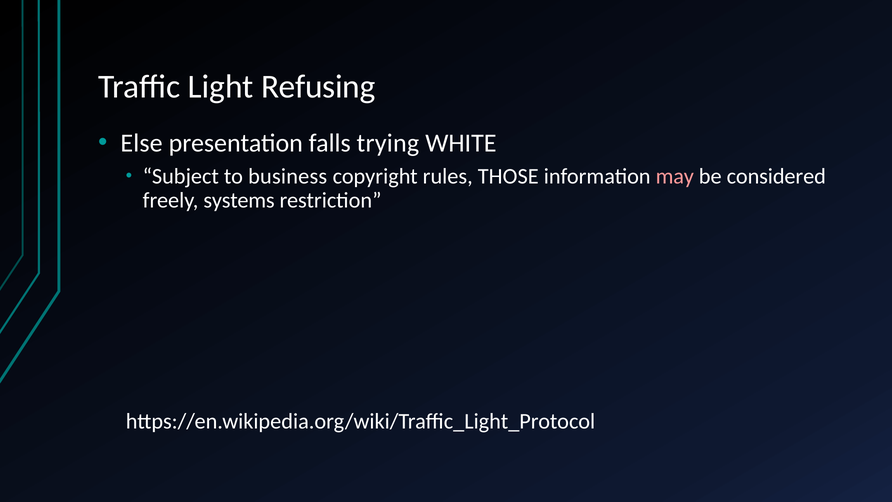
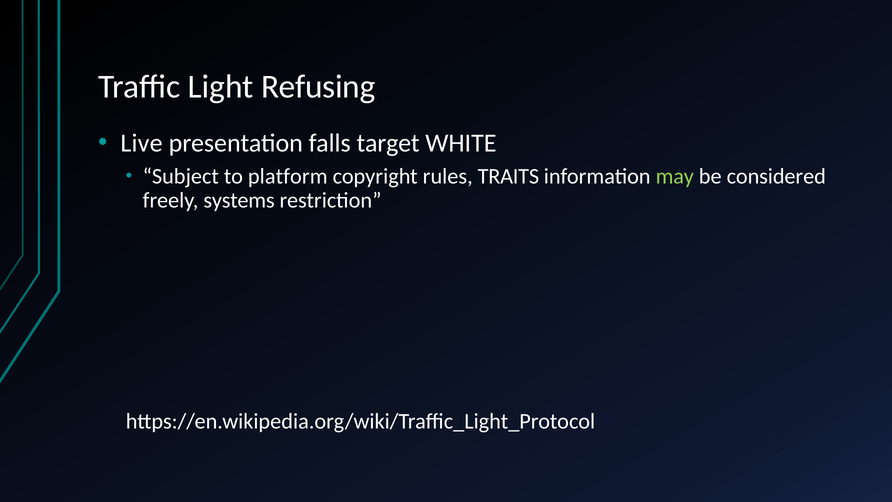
Else: Else -> Live (142, 143)
trying: trying -> target (388, 143)
business: business -> platform (288, 176)
THOSE: THOSE -> TRAITS (508, 176)
may colour: pink -> light green (675, 176)
